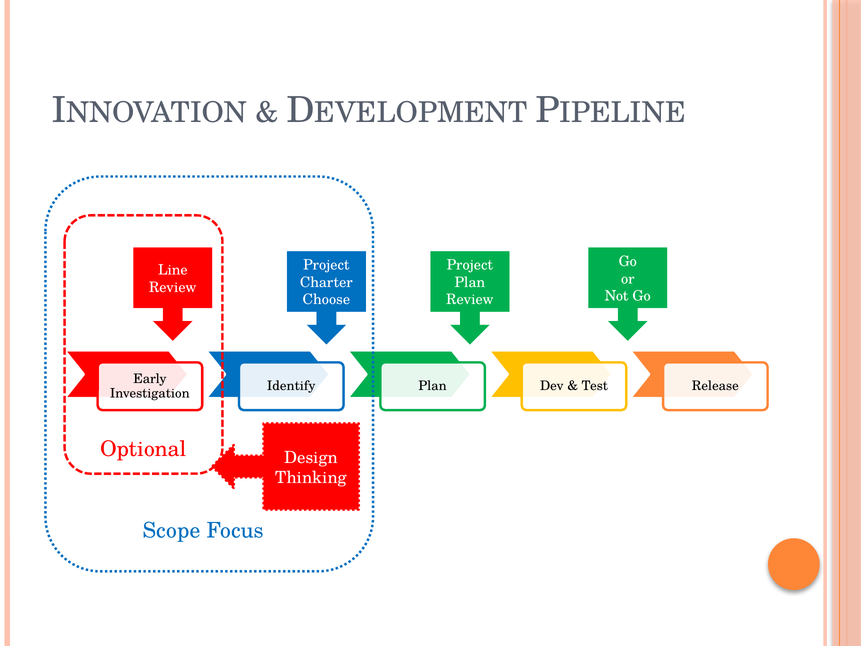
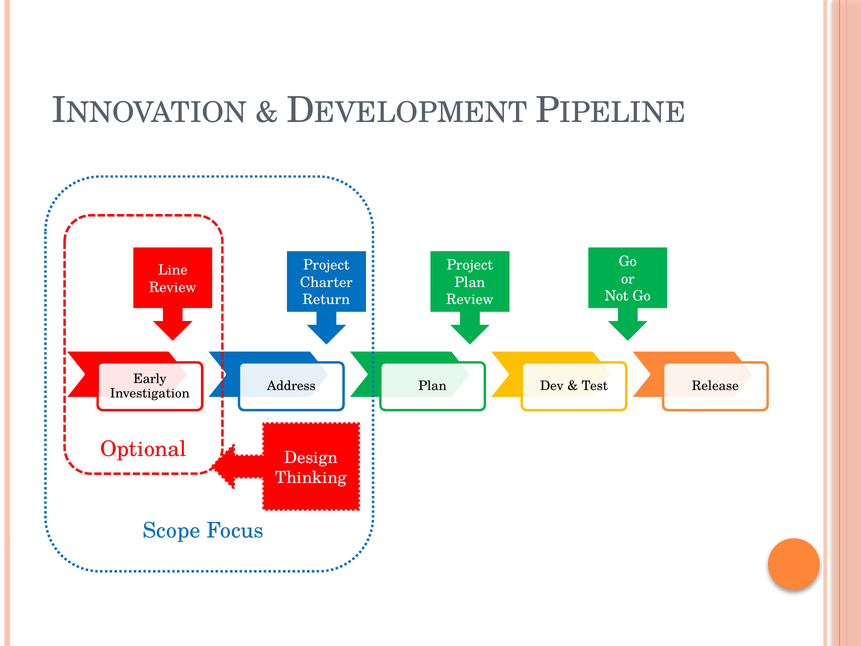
Choose: Choose -> Return (326, 300)
Identify: Identify -> Address (291, 386)
